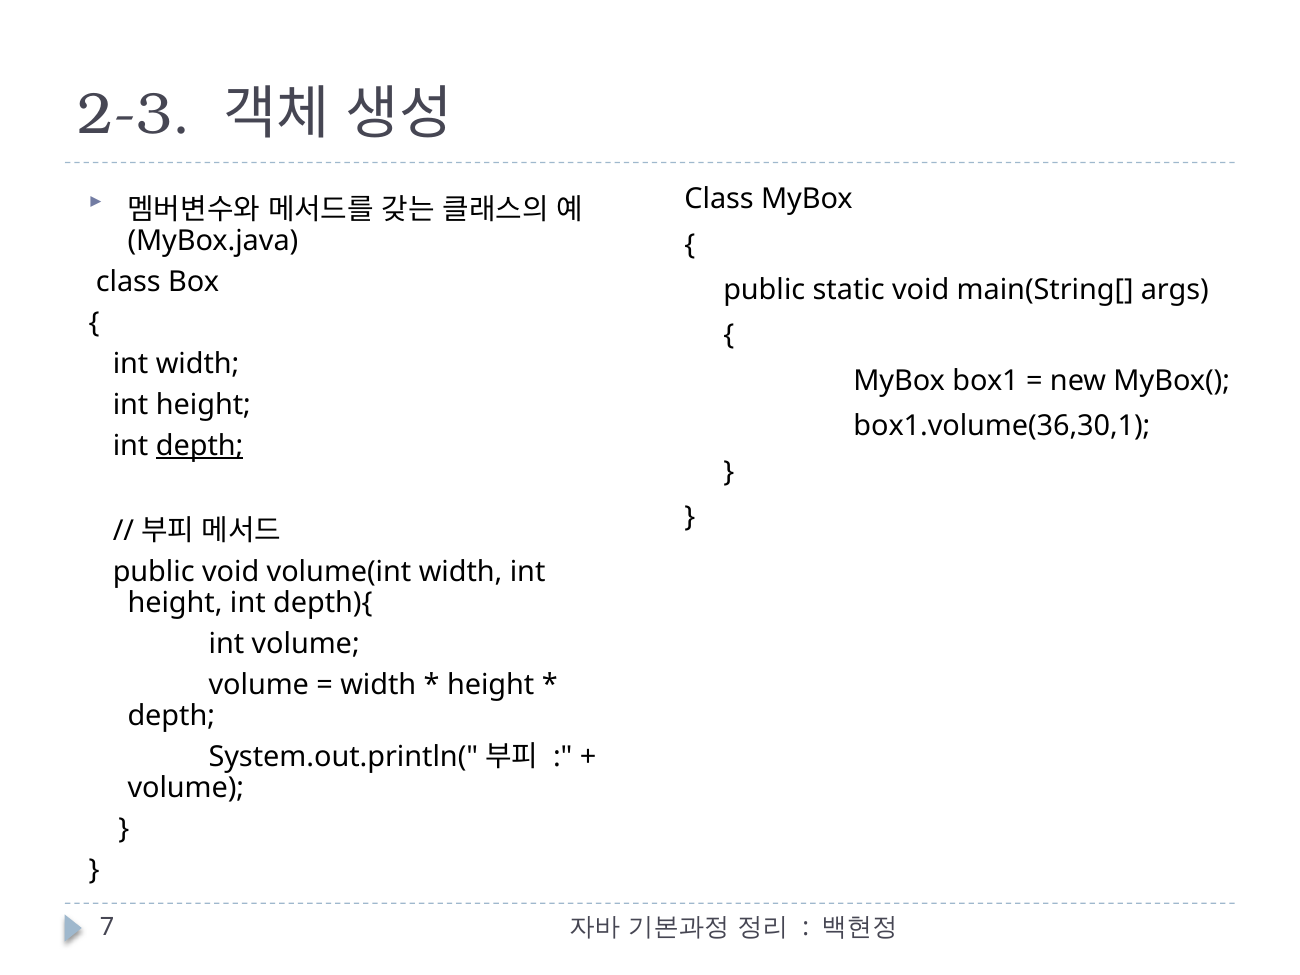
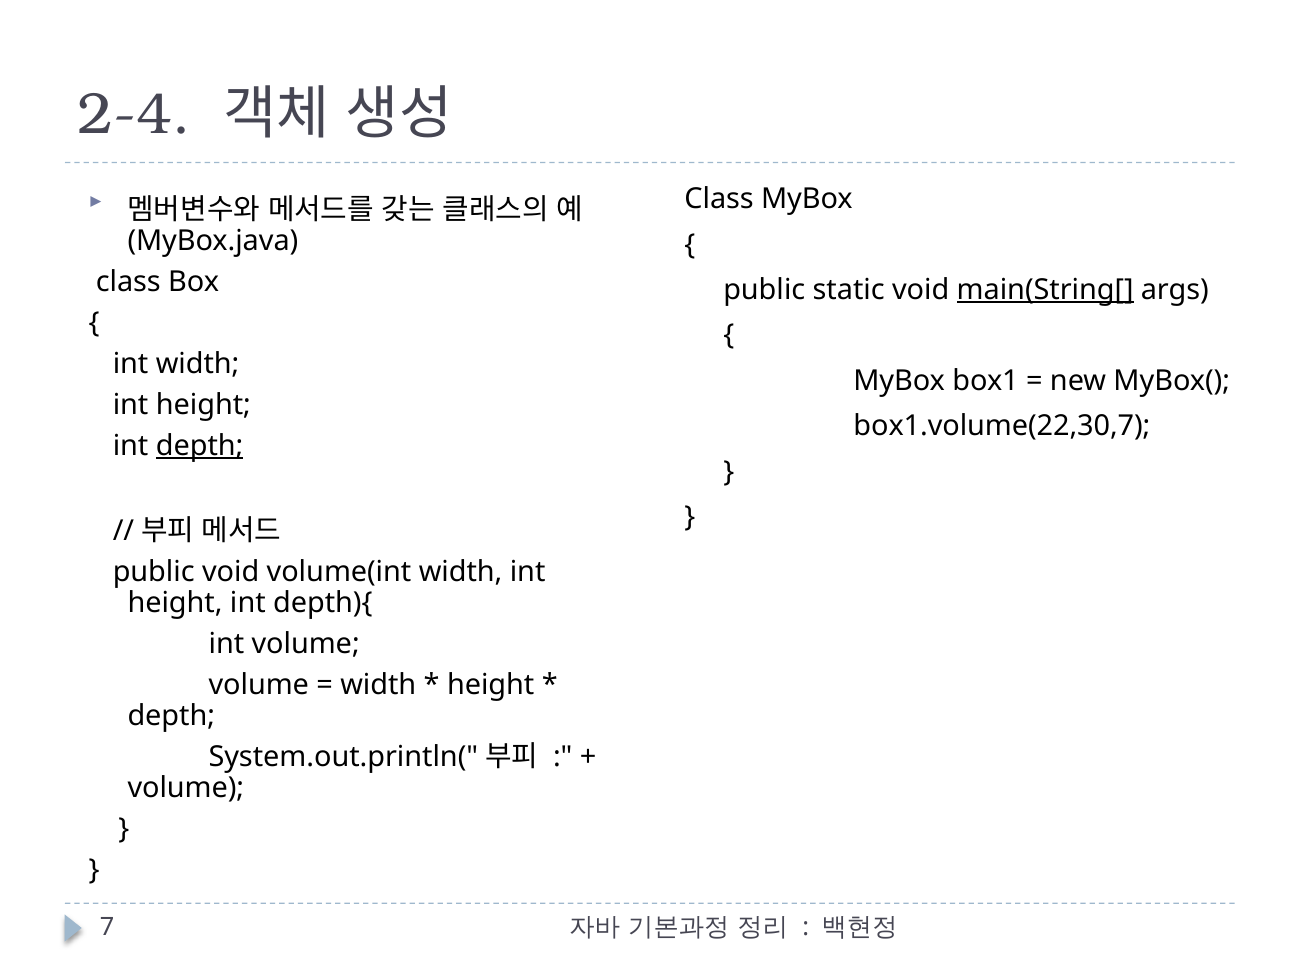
2-3: 2-3 -> 2-4 (134, 115)
main(String[ underline: none -> present (1045, 290)
box1.volume(36,30,1: box1.volume(36,30,1 -> box1.volume(22,30,7 (1002, 426)
